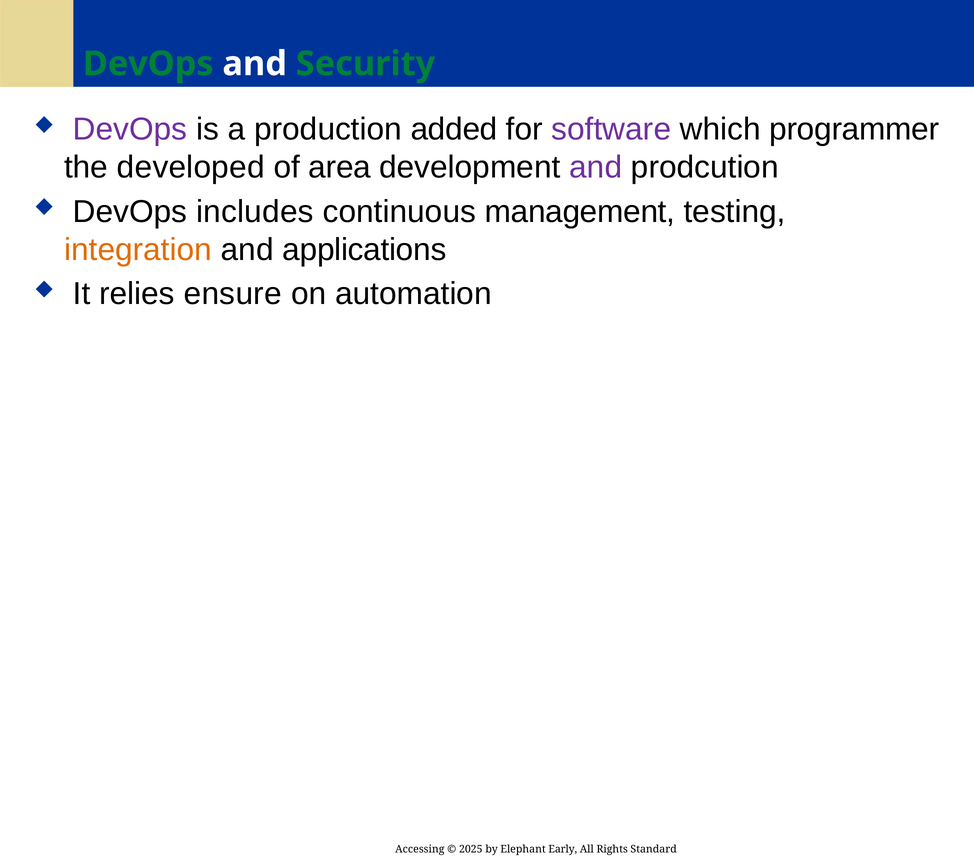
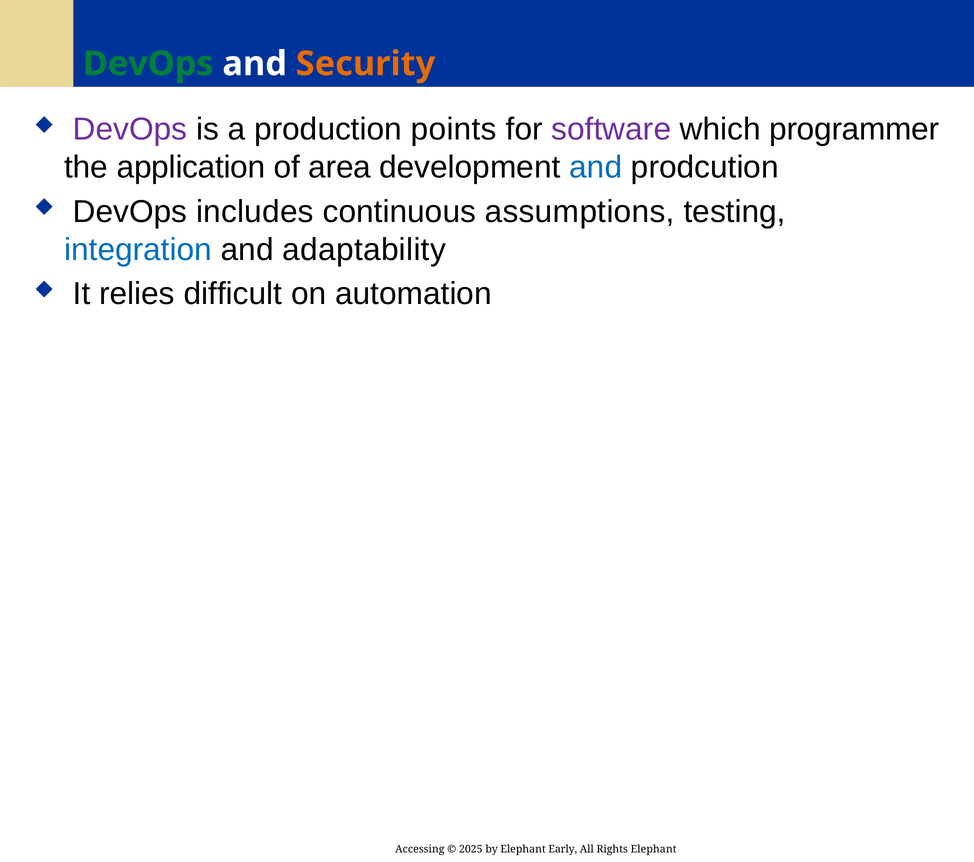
Security colour: green -> orange (365, 64)
added: added -> points (454, 129)
developed: developed -> application (191, 167)
and colour: purple -> blue (596, 167)
management: management -> assumptions (580, 212)
integration colour: orange -> blue (138, 250)
applications: applications -> adaptability (364, 250)
ensure: ensure -> difficult (233, 294)
Rights Standard: Standard -> Elephant (654, 850)
